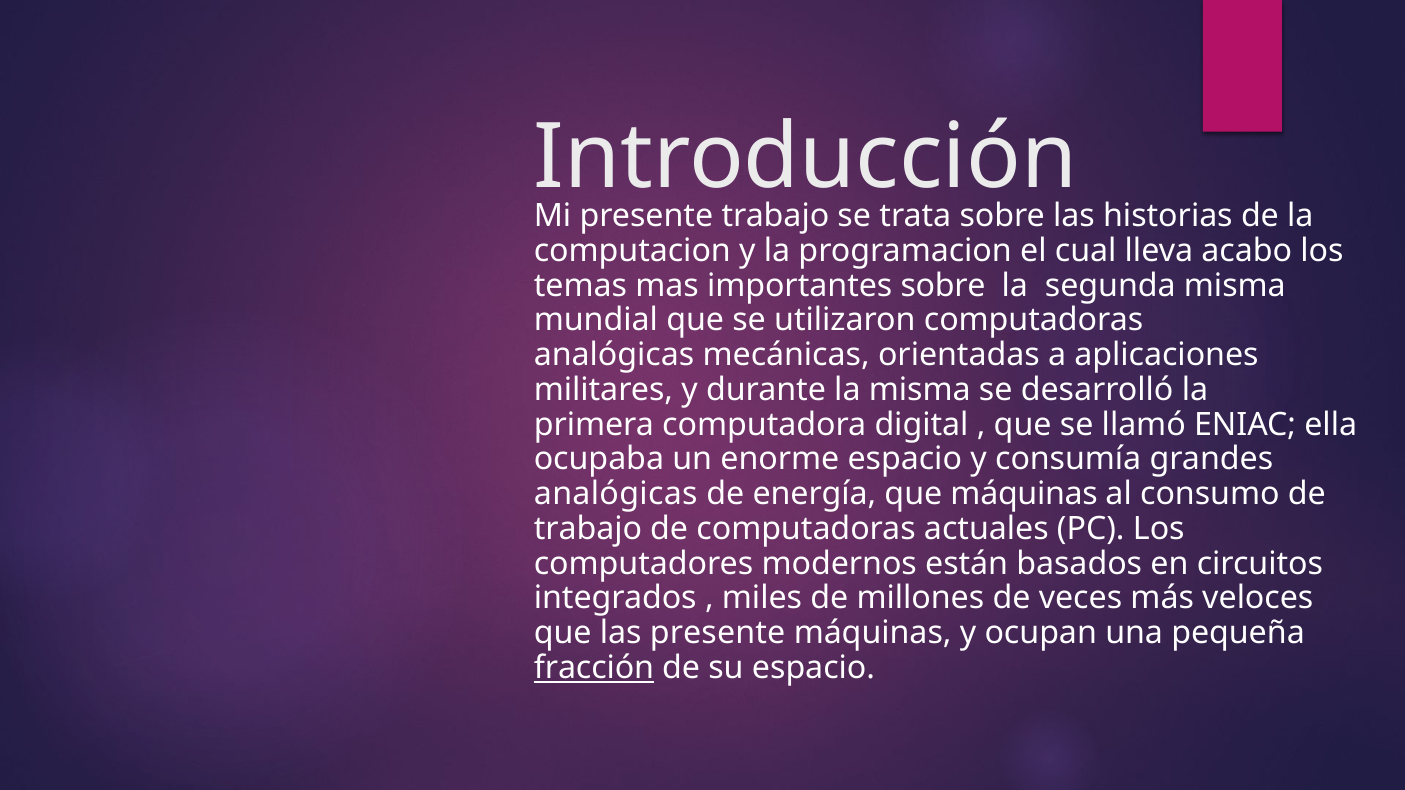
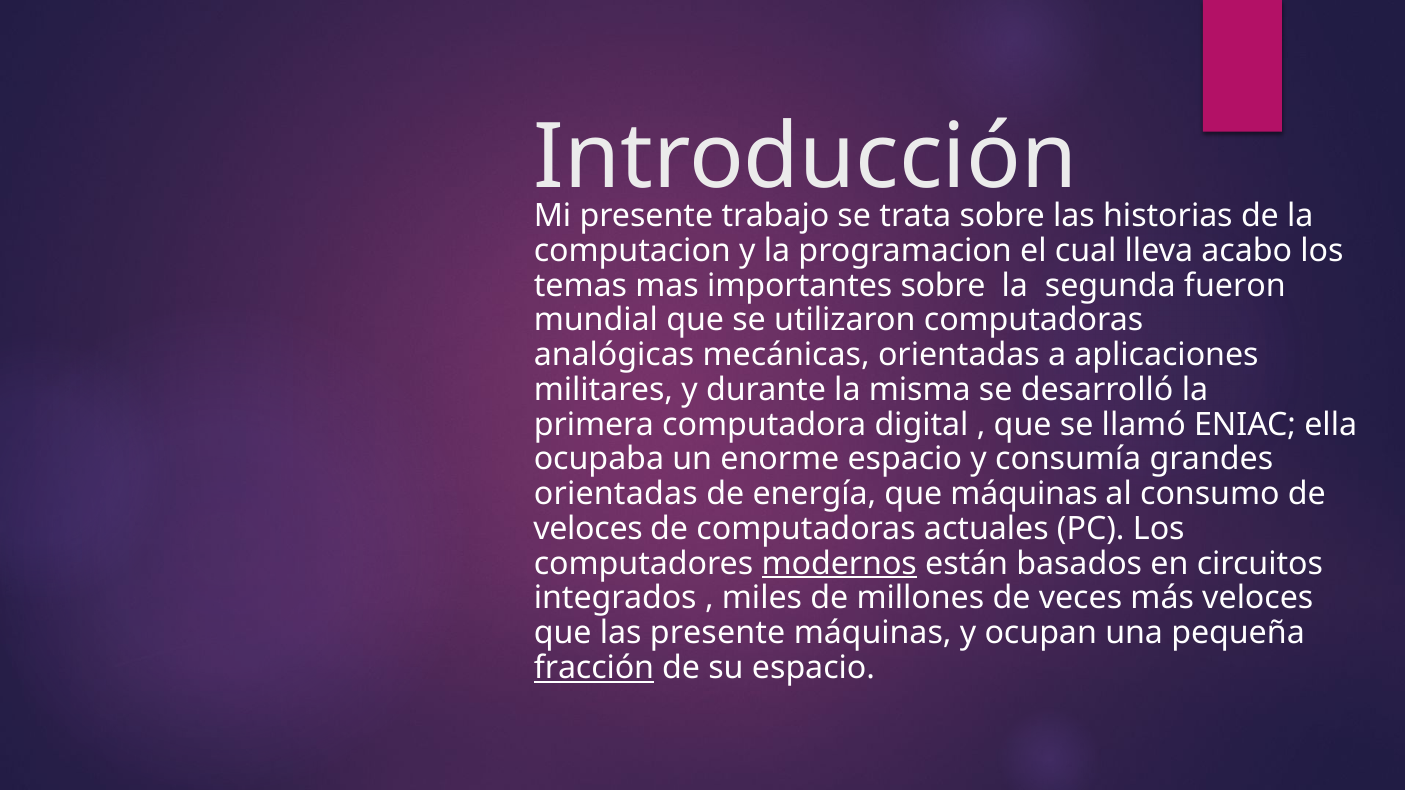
segunda misma: misma -> fueron (1235, 286)
analógicas: analógicas -> orientadas (616, 494)
trabajo: trabajo -> veloces (588, 529)
modernos underline: none -> present (839, 564)
